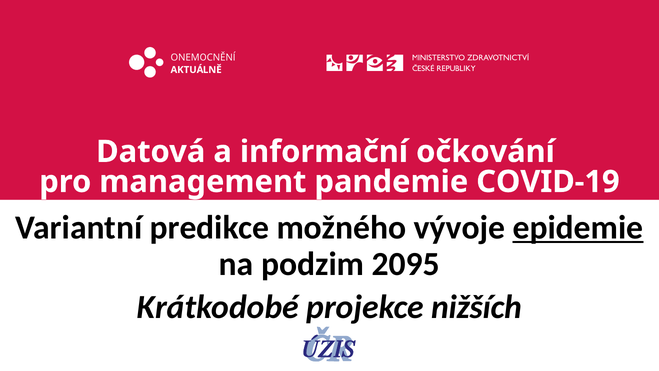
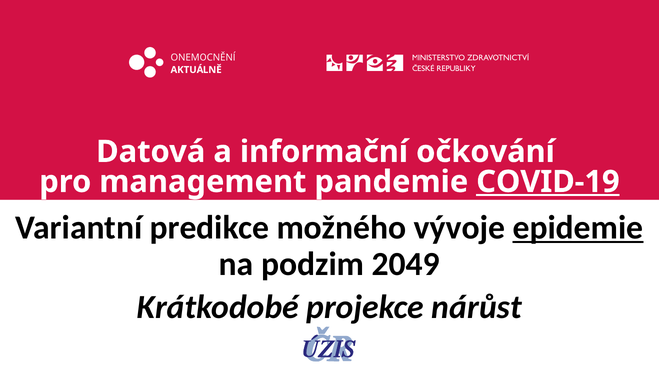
COVID-19 underline: none -> present (548, 182)
2095: 2095 -> 2049 (406, 264)
nižších: nižších -> nárůst (477, 307)
